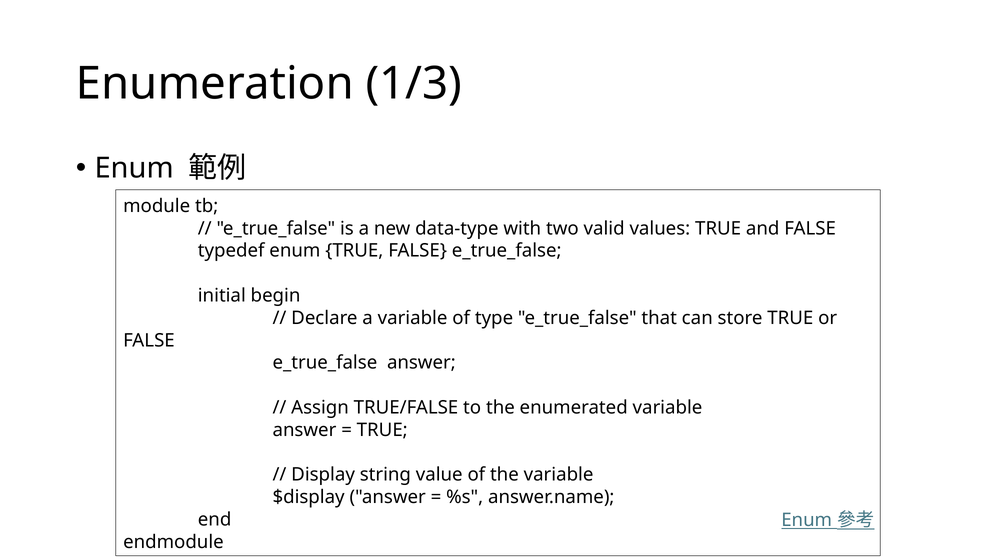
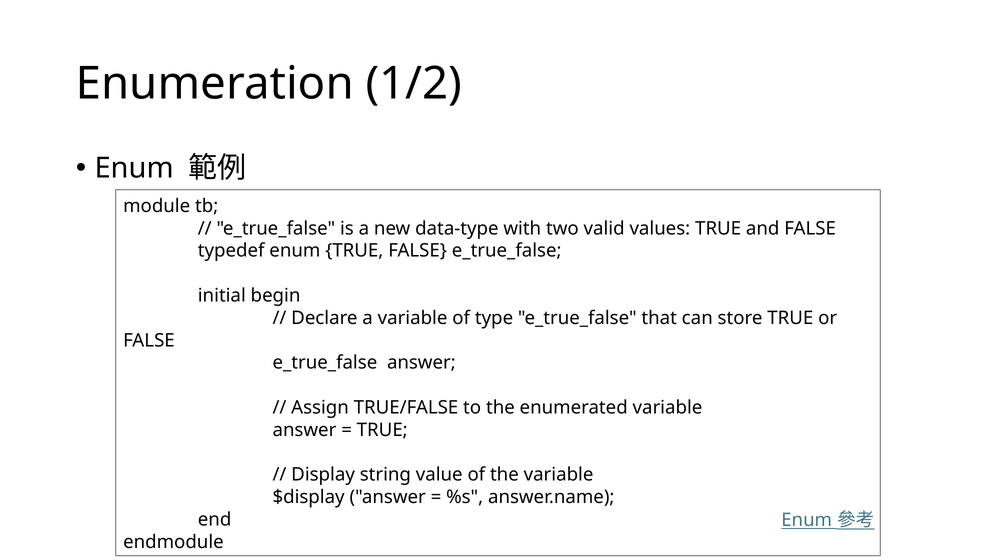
1/3: 1/3 -> 1/2 (414, 84)
